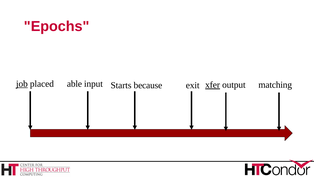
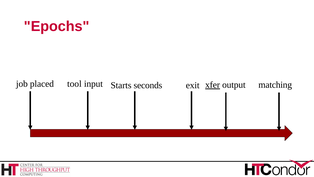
job underline: present -> none (22, 84)
able: able -> tool (74, 84)
because: because -> seconds (148, 85)
